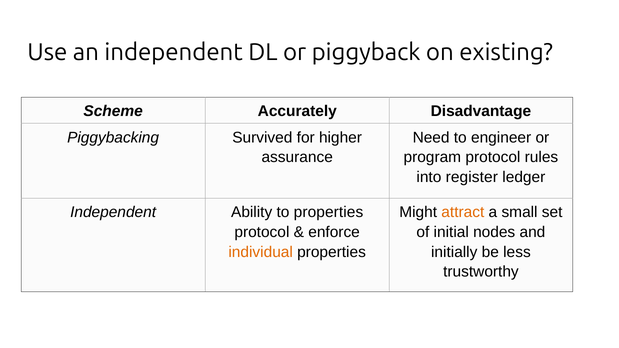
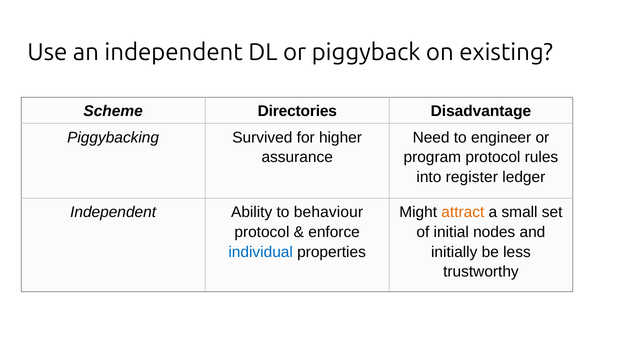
Accurately: Accurately -> Directories (297, 111)
to properties: properties -> behaviour (328, 212)
individual colour: orange -> blue (261, 252)
